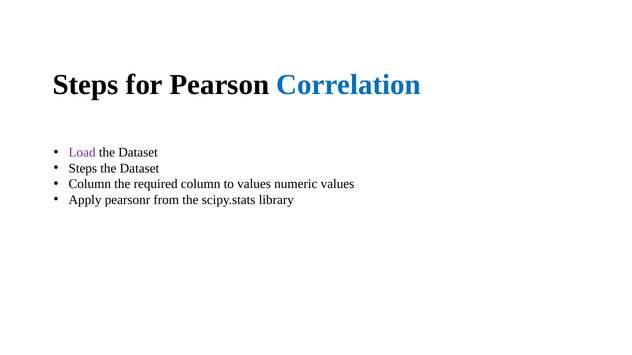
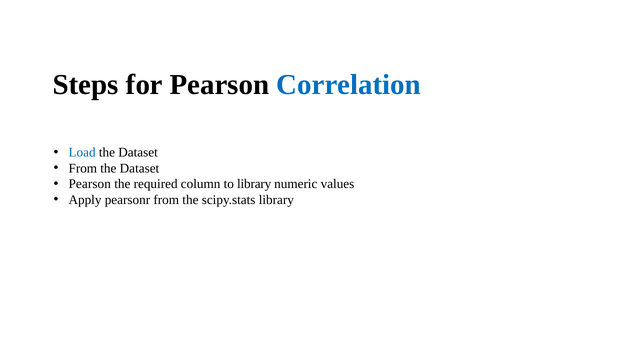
Load colour: purple -> blue (82, 153)
Steps: Steps -> From (83, 169)
Column: Column -> Pearson (90, 184)
to values: values -> library (254, 184)
